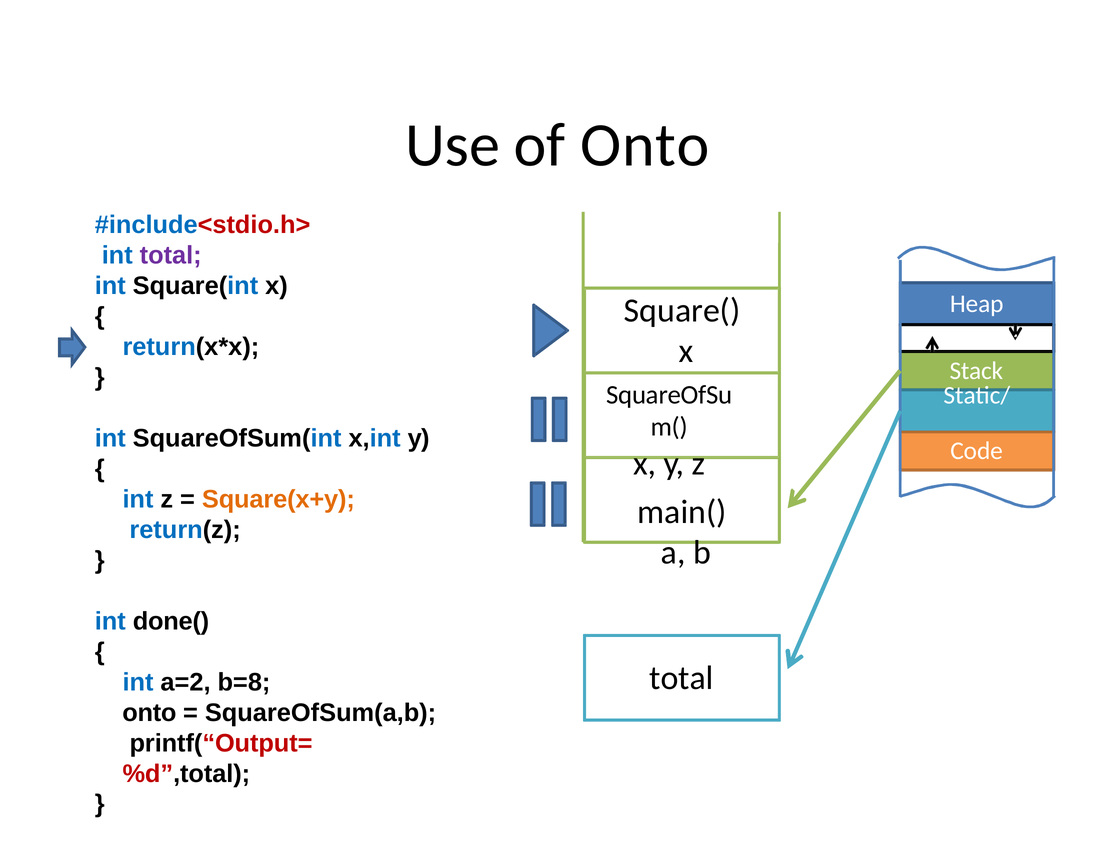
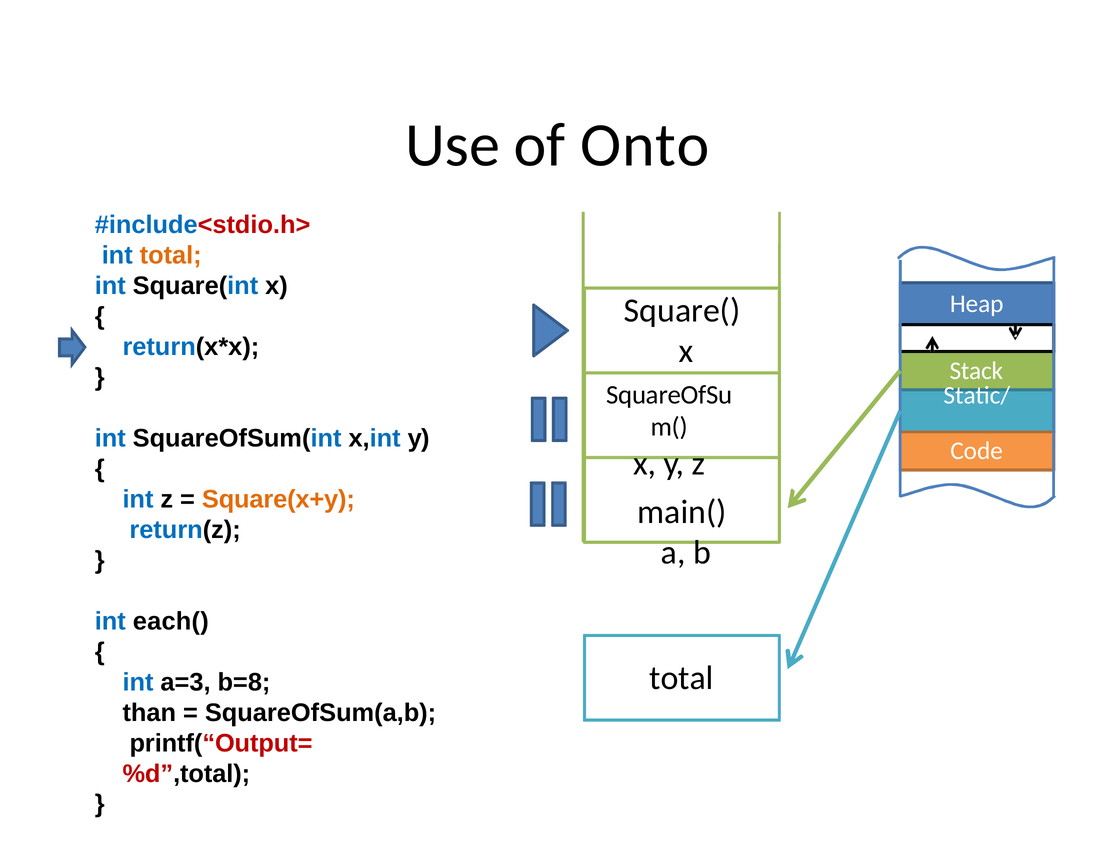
total colour: purple -> orange (171, 255)
done(: done( -> each( (171, 621)
a=2: a=2 -> a=3 (186, 682)
onto: onto -> than (149, 713)
